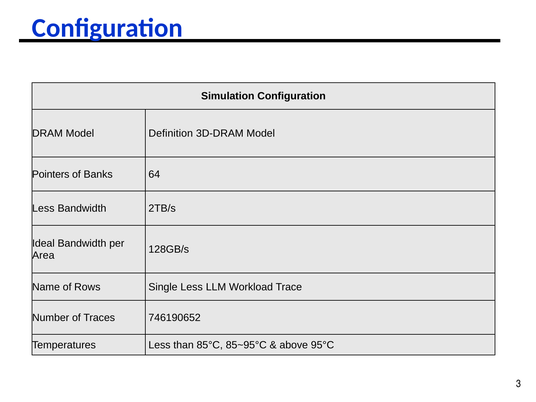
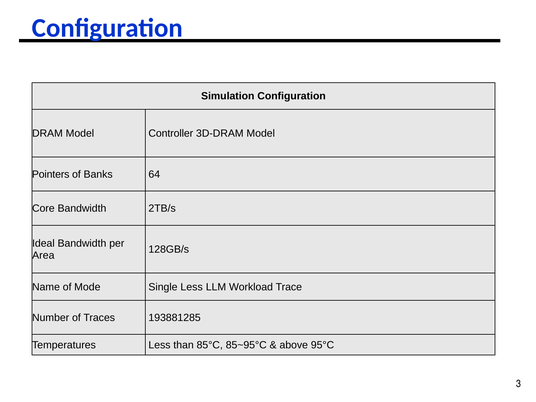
Definition: Definition -> Controller (171, 133)
Less: Less -> Core (43, 208)
Rows: Rows -> Mode (87, 287)
746190652: 746190652 -> 193881285 (175, 318)
